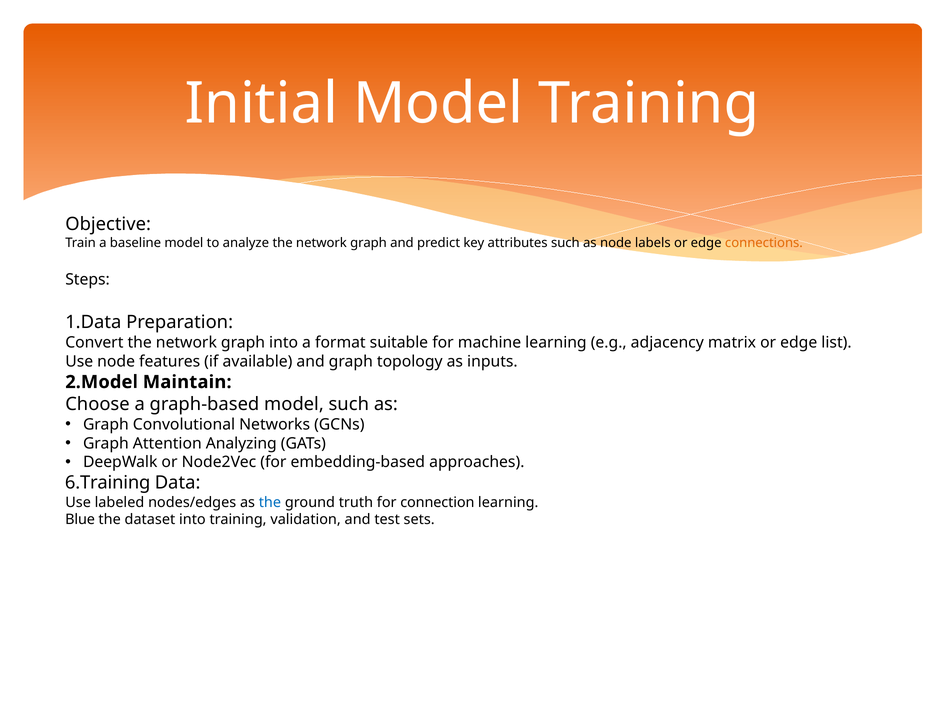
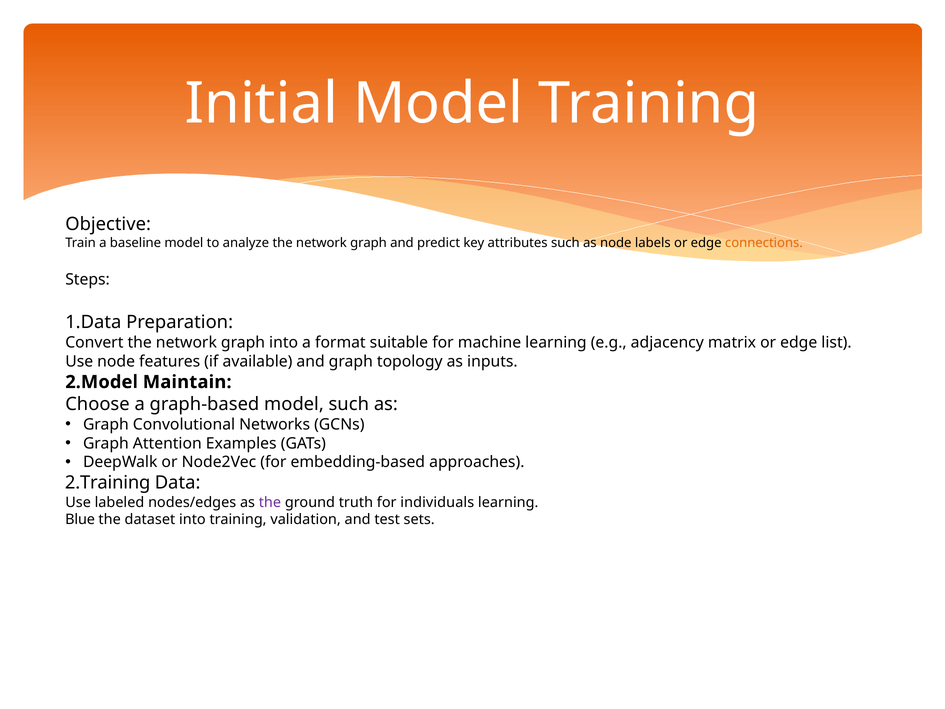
Analyzing: Analyzing -> Examples (241, 443)
6.Training: 6.Training -> 2.Training (108, 483)
the colour: blue -> purple (270, 502)
connection: connection -> individuals (437, 502)
